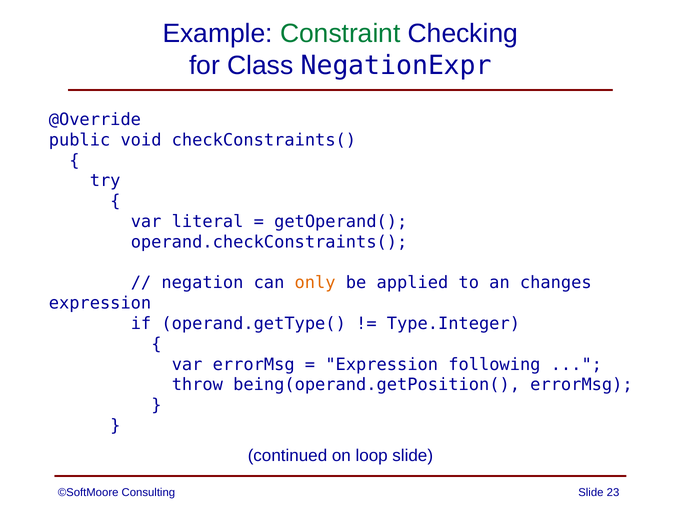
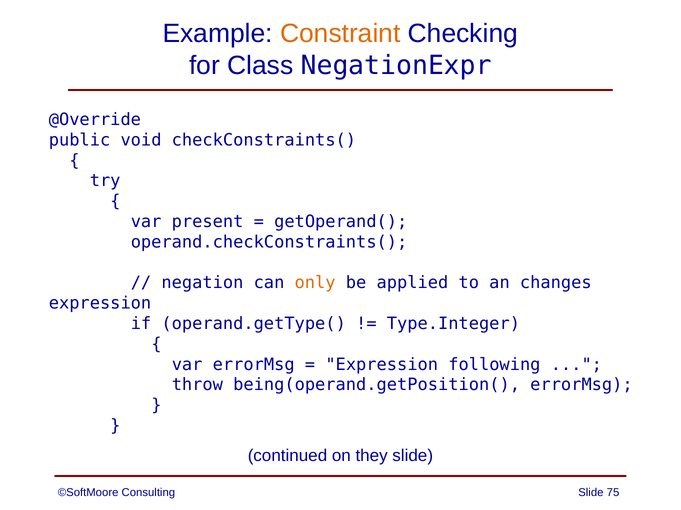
Constraint colour: green -> orange (340, 34)
literal: literal -> present (208, 222)
loop: loop -> they (372, 456)
23: 23 -> 75 (613, 493)
